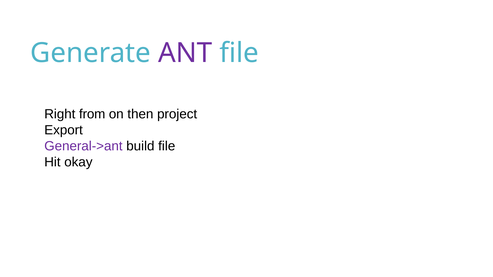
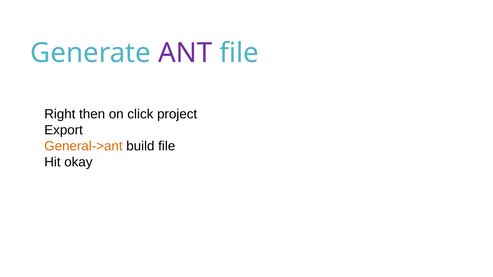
from: from -> then (92, 114)
then: then -> click (140, 114)
General->ant colour: purple -> orange (83, 146)
